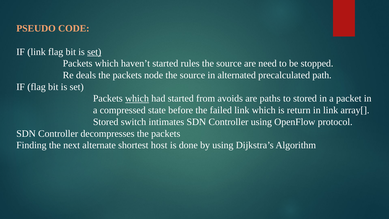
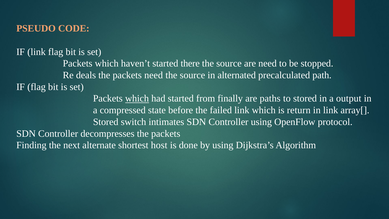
set underline: present -> none (94, 52)
rules: rules -> there (190, 63)
packets node: node -> need (154, 75)
avoids: avoids -> finally (230, 98)
packet: packet -> output (349, 98)
